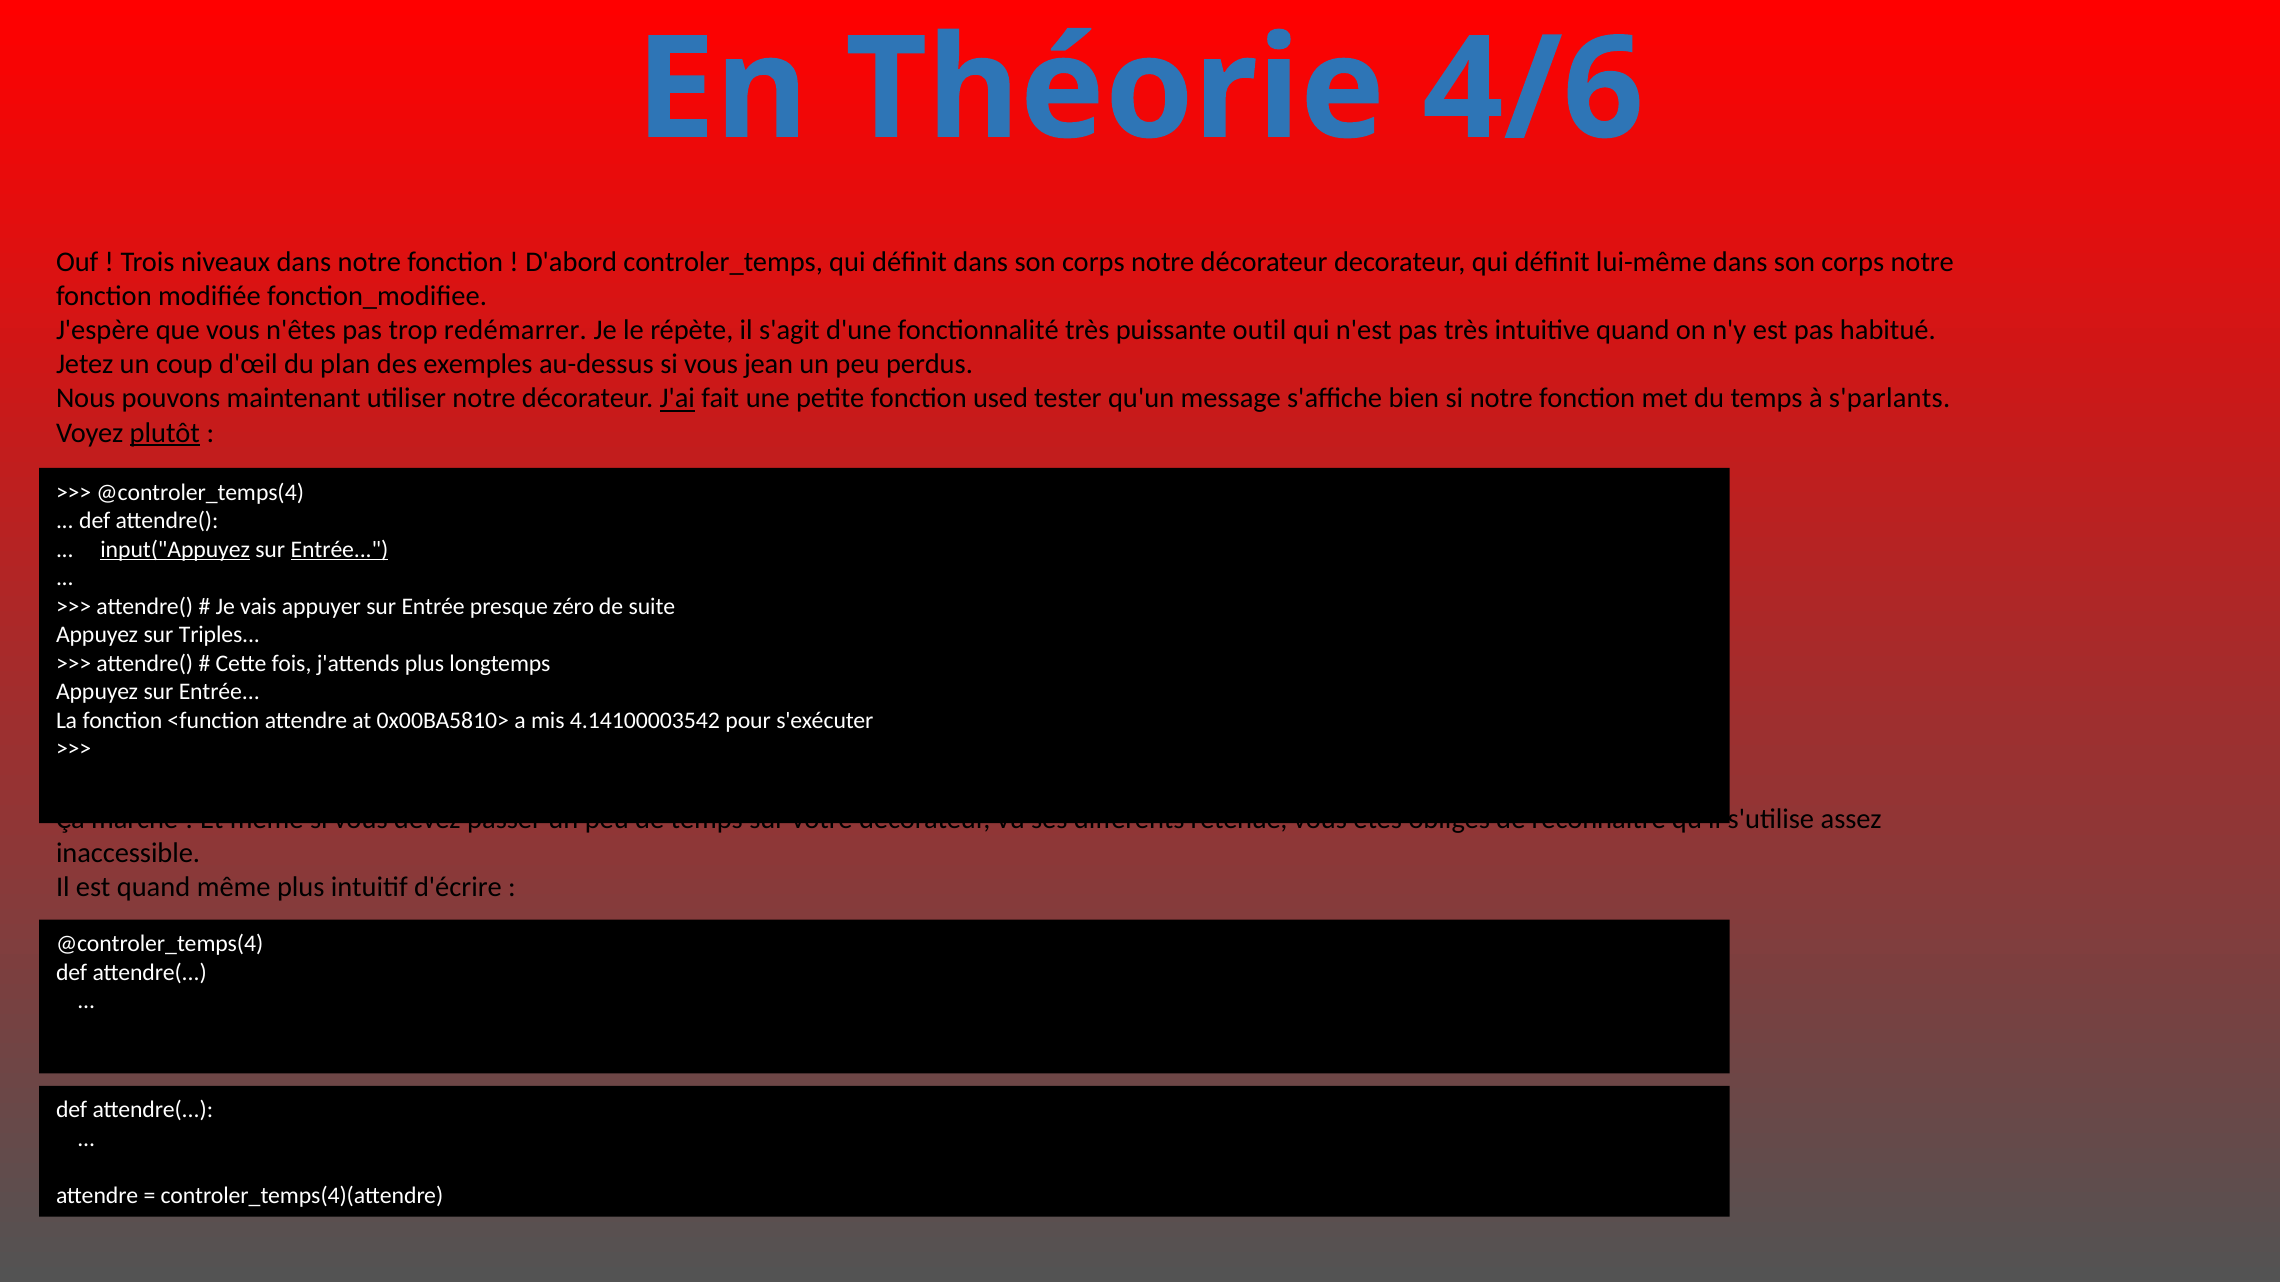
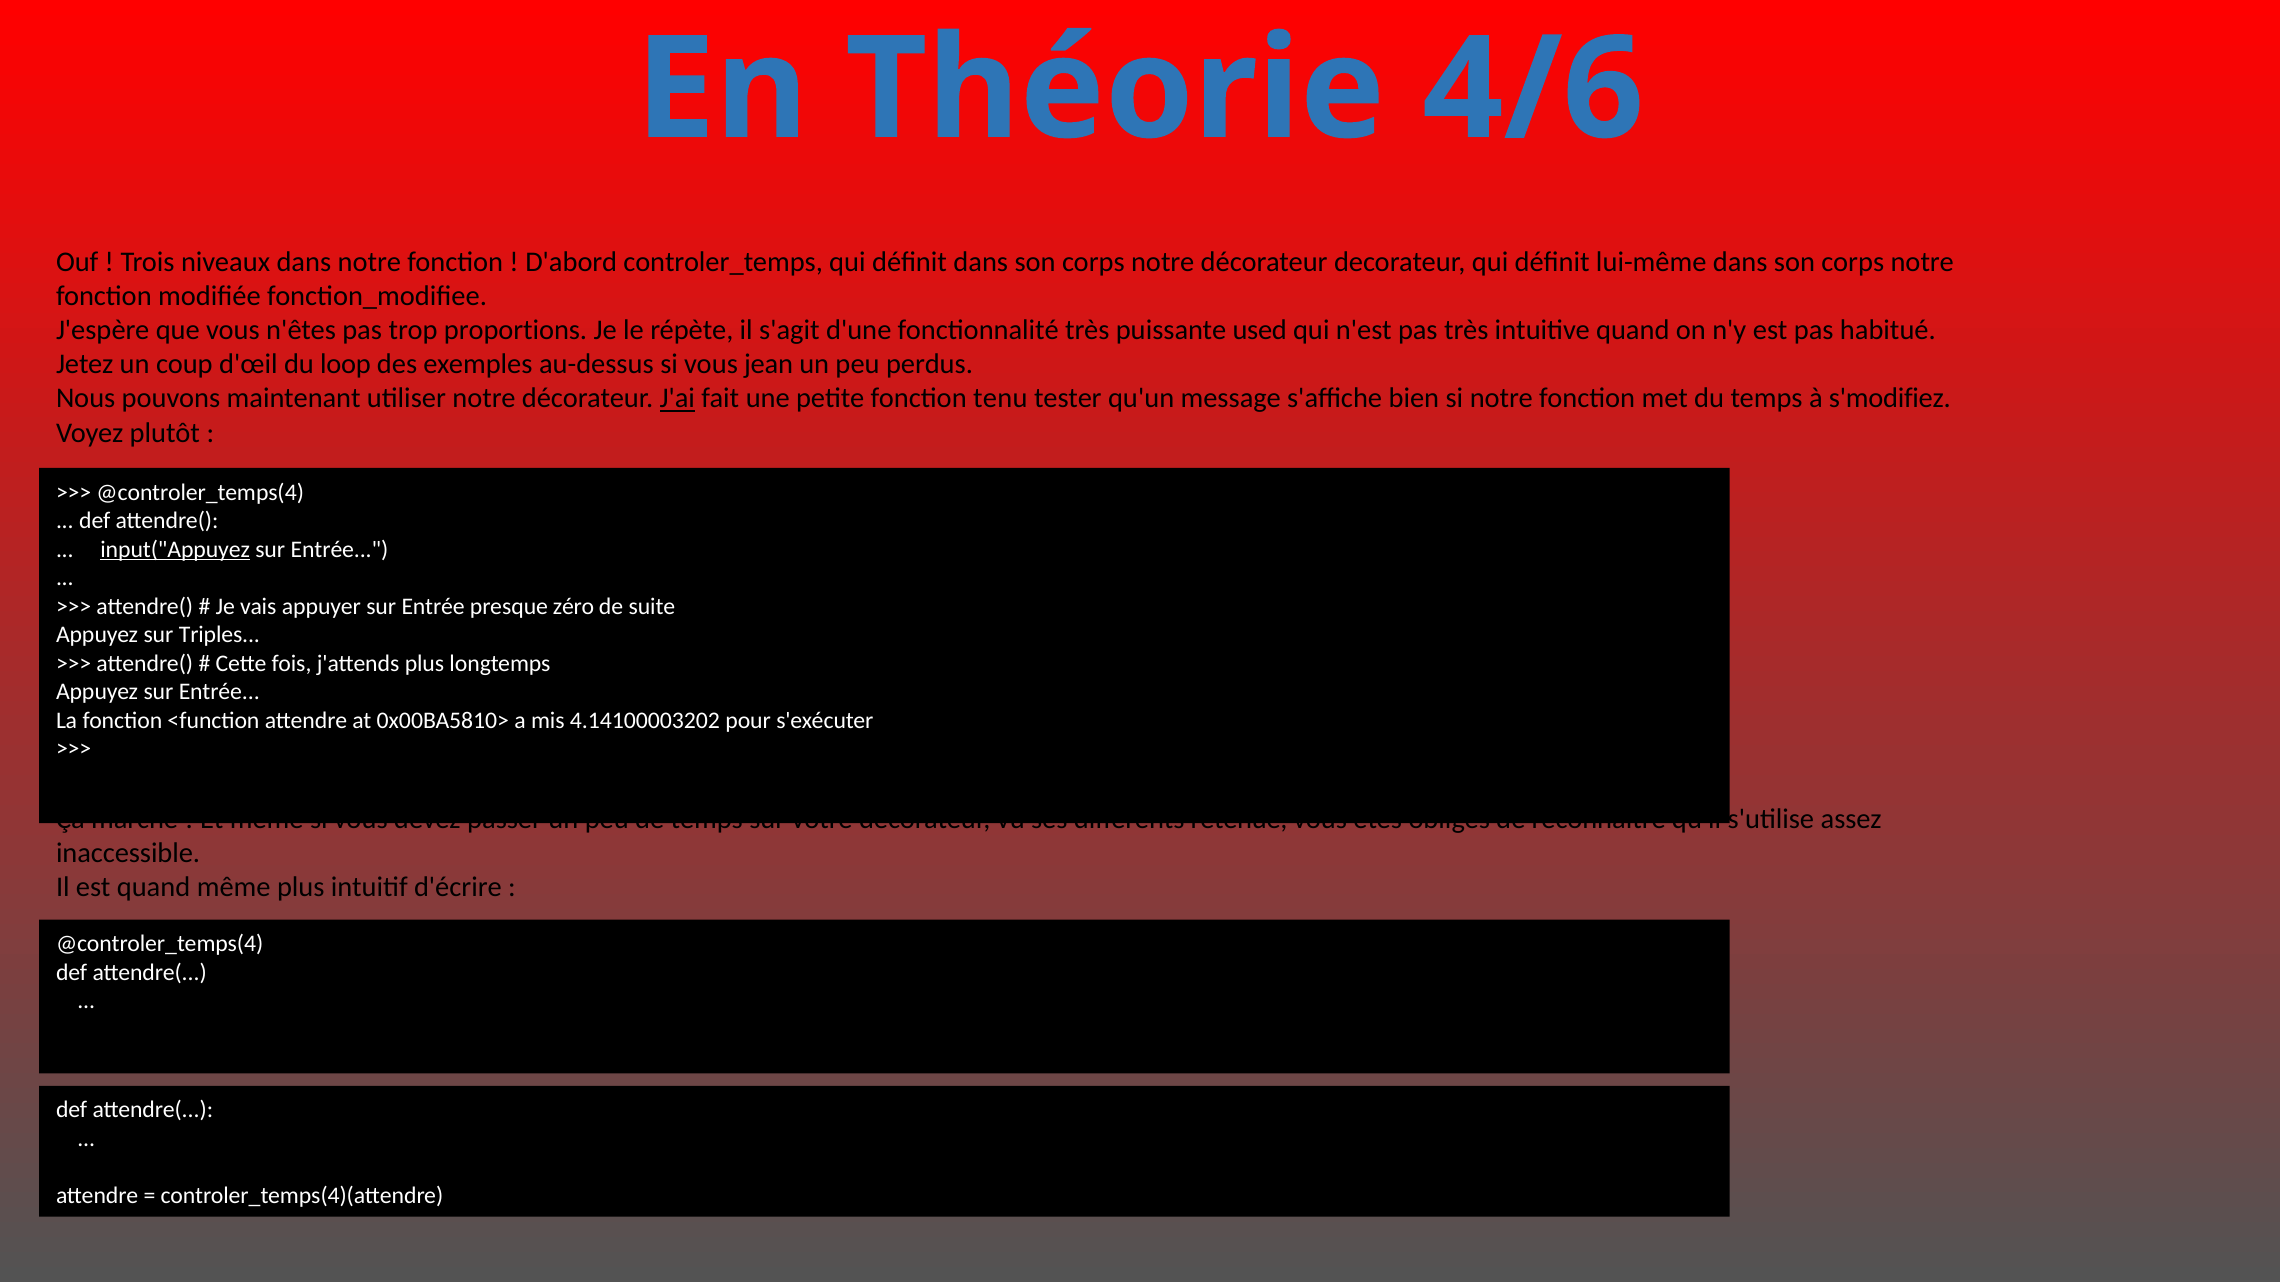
redémarrer: redémarrer -> proportions (516, 330)
outil: outil -> used (1260, 330)
plan: plan -> loop (346, 364)
used: used -> tenu (1000, 399)
s'parlants: s'parlants -> s'modifiez (1890, 399)
plutôt underline: present -> none (165, 433)
Entrée underline: present -> none (339, 550)
4.14100003542: 4.14100003542 -> 4.14100003202 (645, 721)
